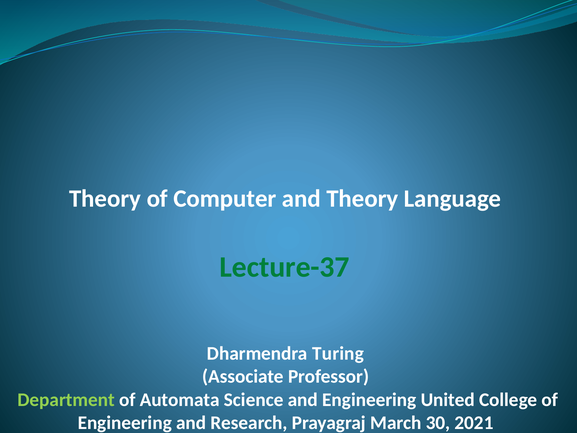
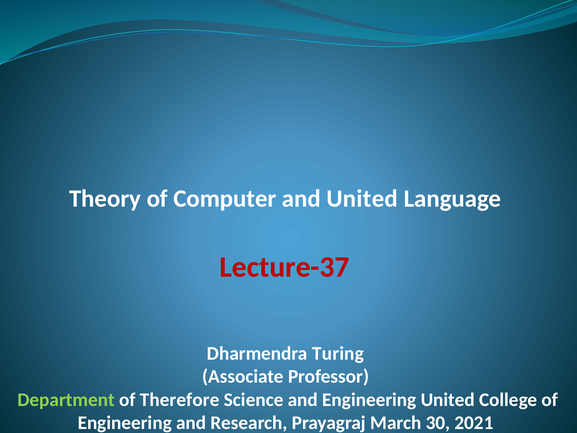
and Theory: Theory -> United (362, 198)
Lecture-37 colour: green -> red (285, 267)
Automata: Automata -> Therefore (180, 399)
